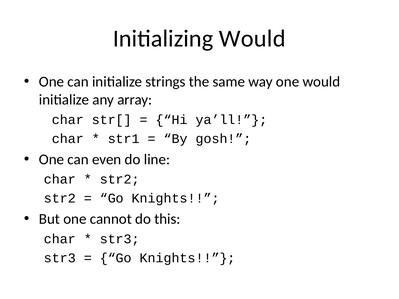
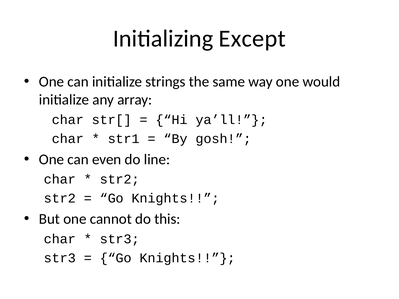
Initializing Would: Would -> Except (252, 39)
